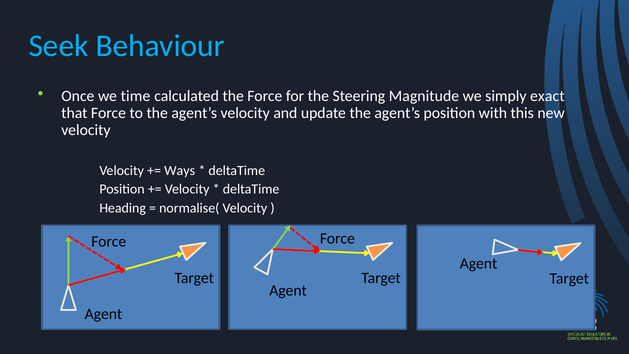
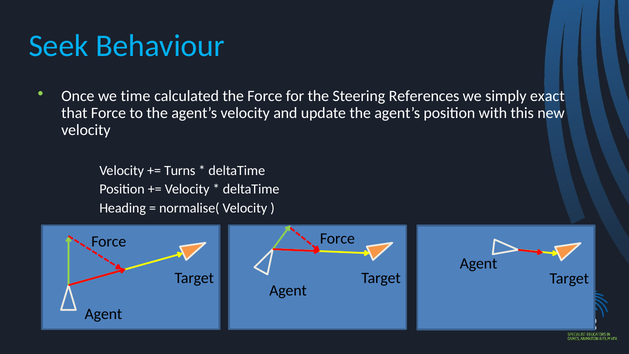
Magnitude: Magnitude -> References (424, 96)
Ways: Ways -> Turns (180, 170)
